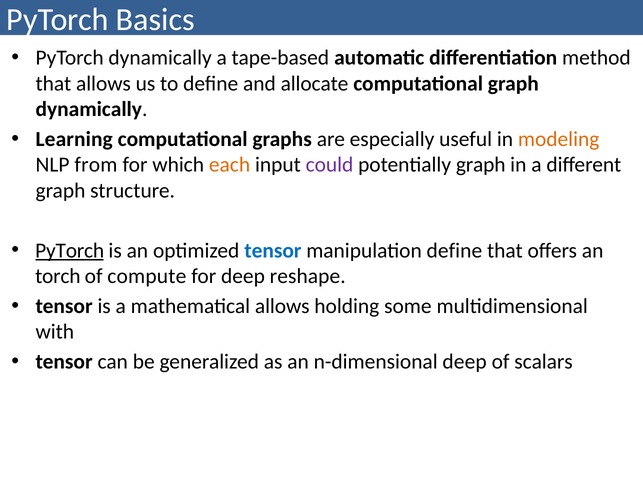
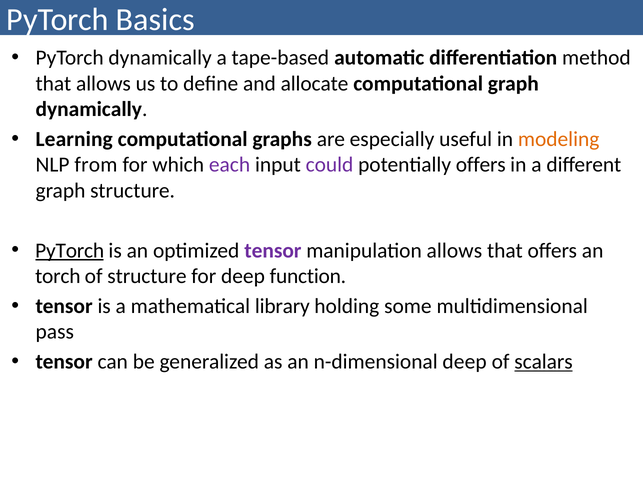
each colour: orange -> purple (230, 165)
potentially graph: graph -> offers (481, 165)
tensor colour: blue -> purple (273, 251)
manipulation define: define -> allows (454, 251)
of compute: compute -> structure (147, 276)
reshape: reshape -> function (308, 276)
mathematical allows: allows -> library (282, 306)
with: with -> pass (55, 332)
scalars underline: none -> present (544, 362)
